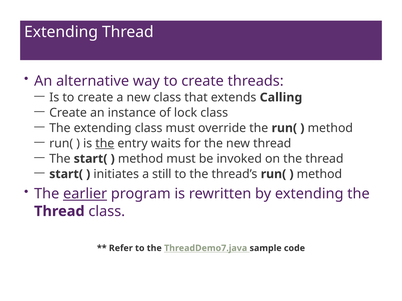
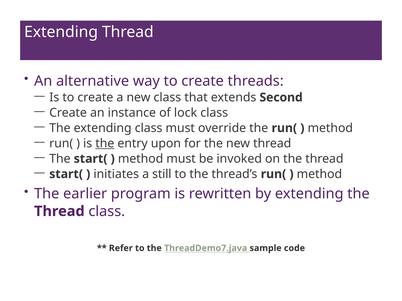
Calling: Calling -> Second (281, 98)
waits: waits -> upon (166, 144)
earlier underline: present -> none (85, 194)
